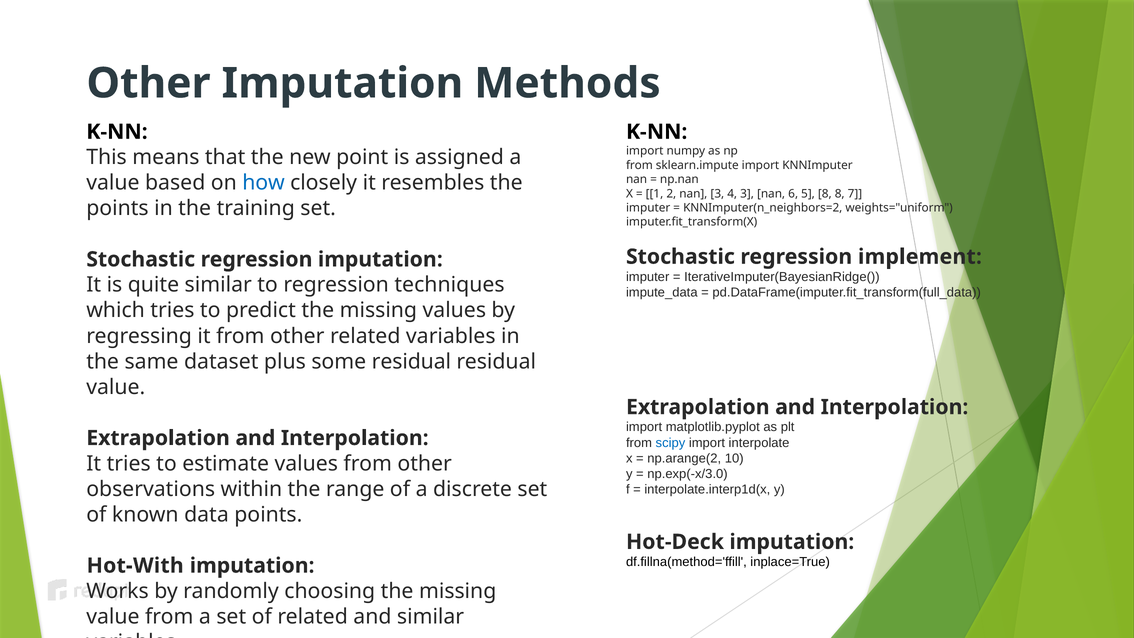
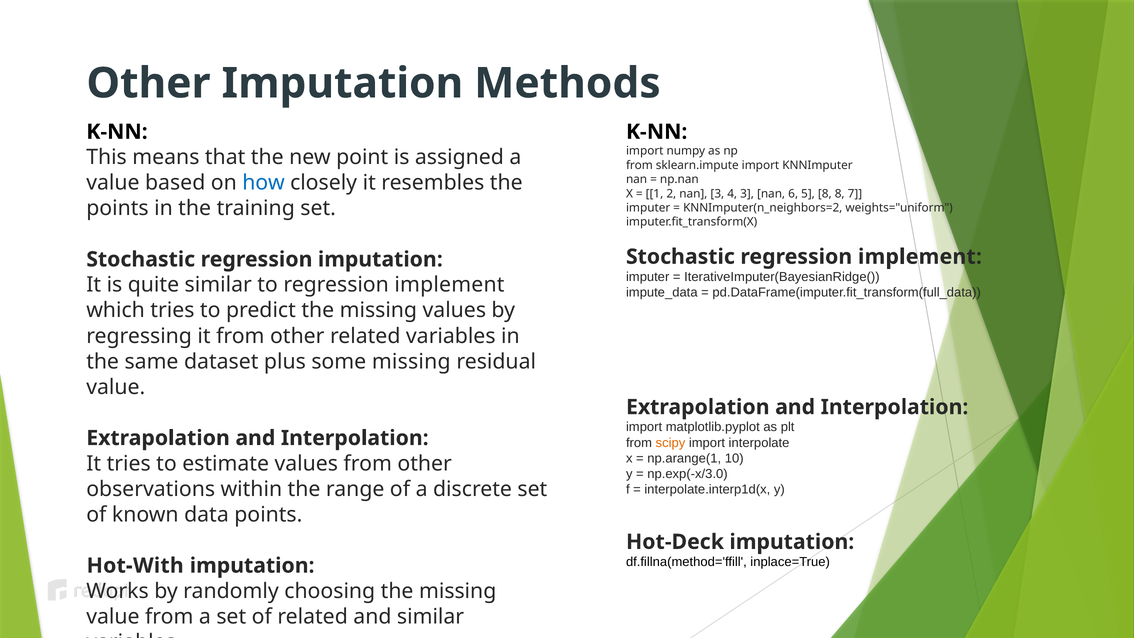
to regression techniques: techniques -> implement (449, 285)
some residual: residual -> missing (411, 361)
scipy colour: blue -> orange (670, 443)
np.arange(2: np.arange(2 -> np.arange(1 (684, 458)
